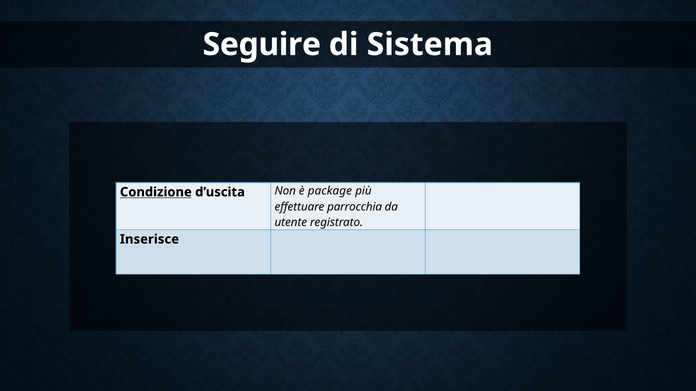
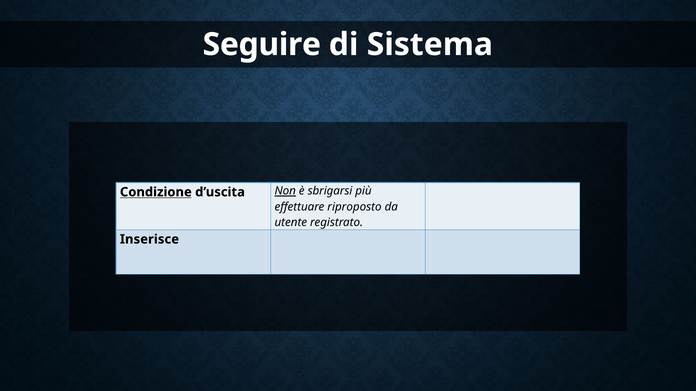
Non underline: none -> present (285, 191)
package: package -> sbrigarsi (330, 191)
parrocchia: parrocchia -> riproposto (354, 207)
